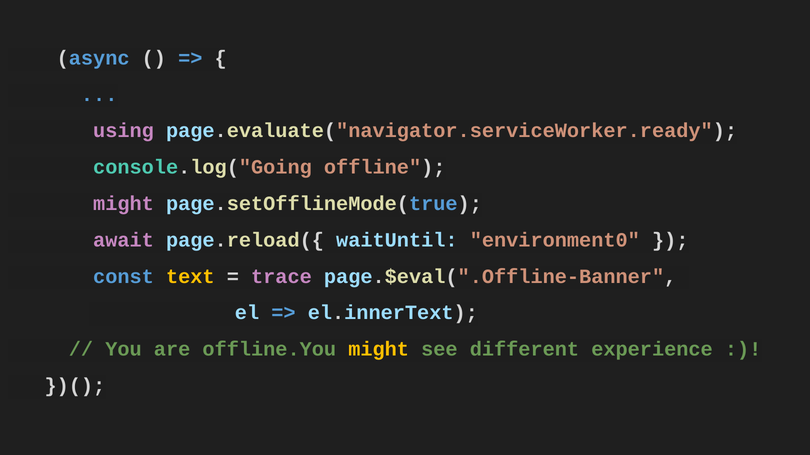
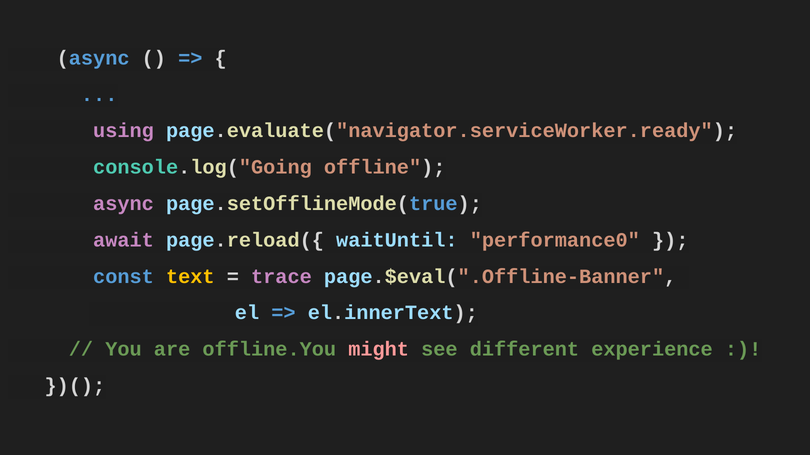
might: might -> async (123, 204)
environment0: environment0 -> performance0 (555, 240)
might colour: yellow -> pink (379, 350)
